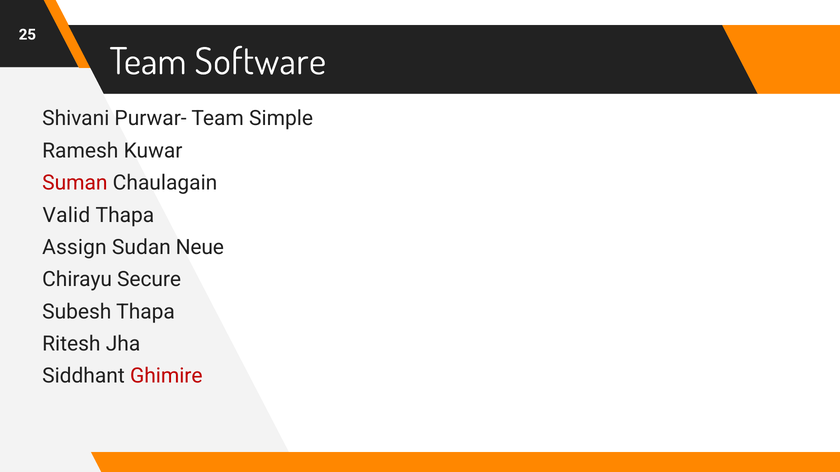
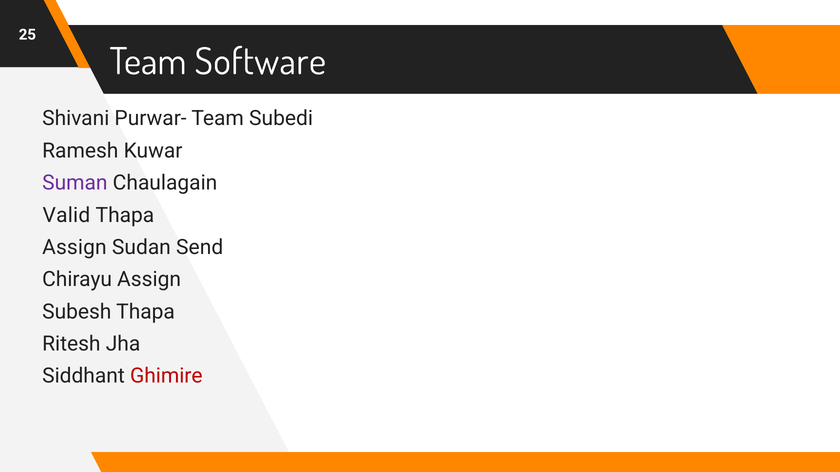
Simple: Simple -> Subedi (281, 119)
Suman colour: red -> purple (75, 183)
Neue: Neue -> Send (200, 248)
Chirayu Secure: Secure -> Assign (149, 280)
